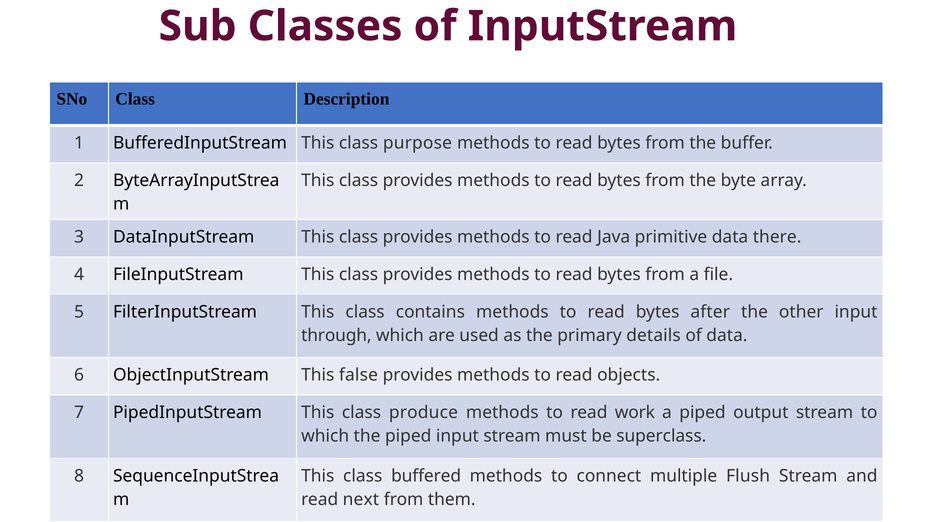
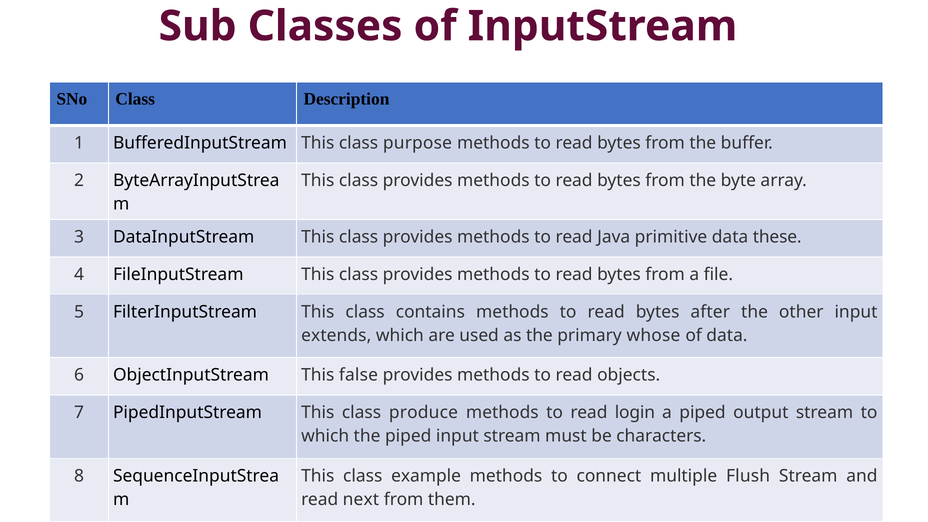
there: there -> these (777, 237)
through: through -> extends (336, 335)
details: details -> whose (653, 335)
work: work -> login (635, 412)
superclass: superclass -> characters (661, 436)
buffered: buffered -> example (426, 476)
